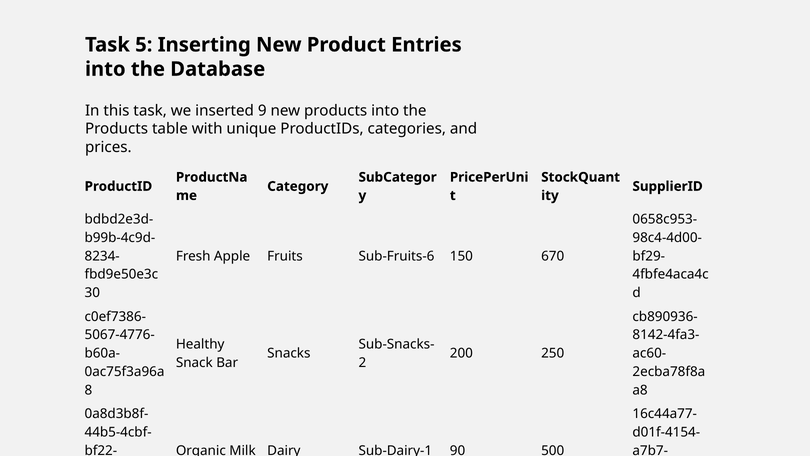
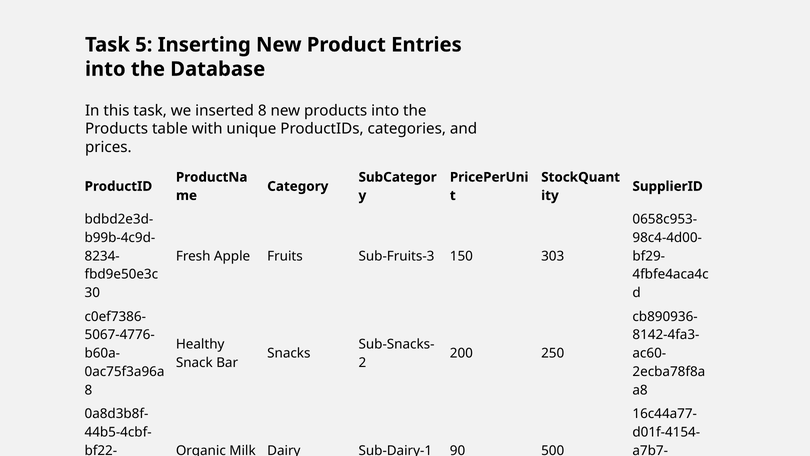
inserted 9: 9 -> 8 (262, 110)
Sub-Fruits-6: Sub-Fruits-6 -> Sub-Fruits-3 (396, 256)
670: 670 -> 303 (553, 256)
